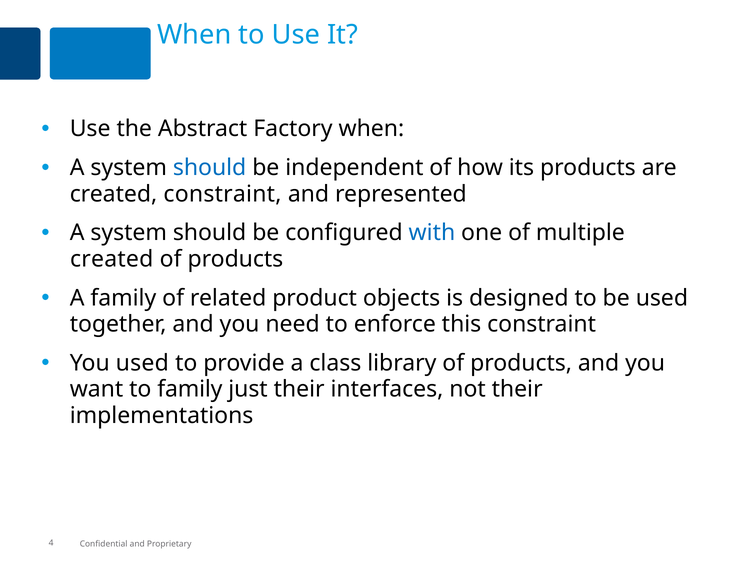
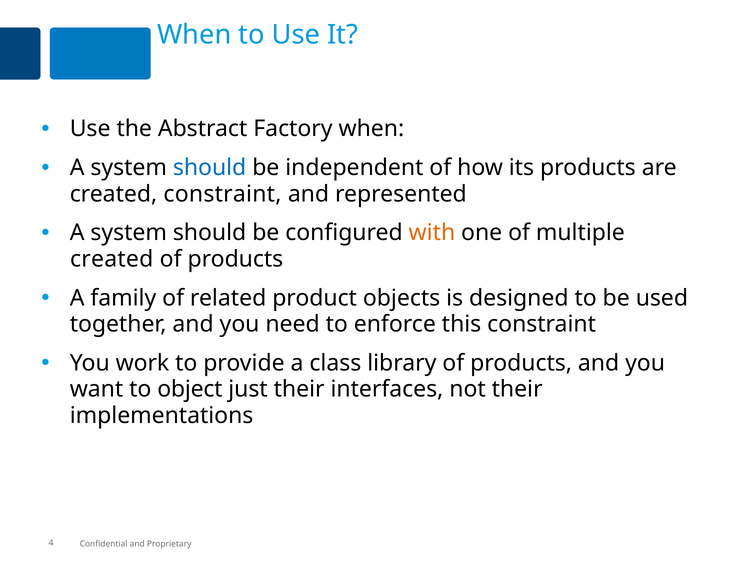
with colour: blue -> orange (432, 233)
You used: used -> work (142, 363)
to family: family -> object (190, 389)
